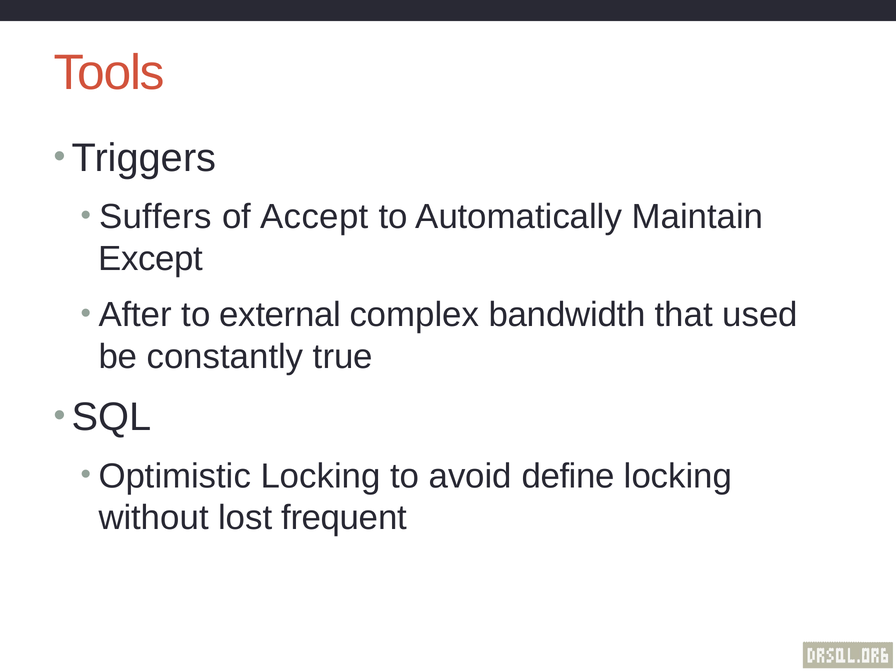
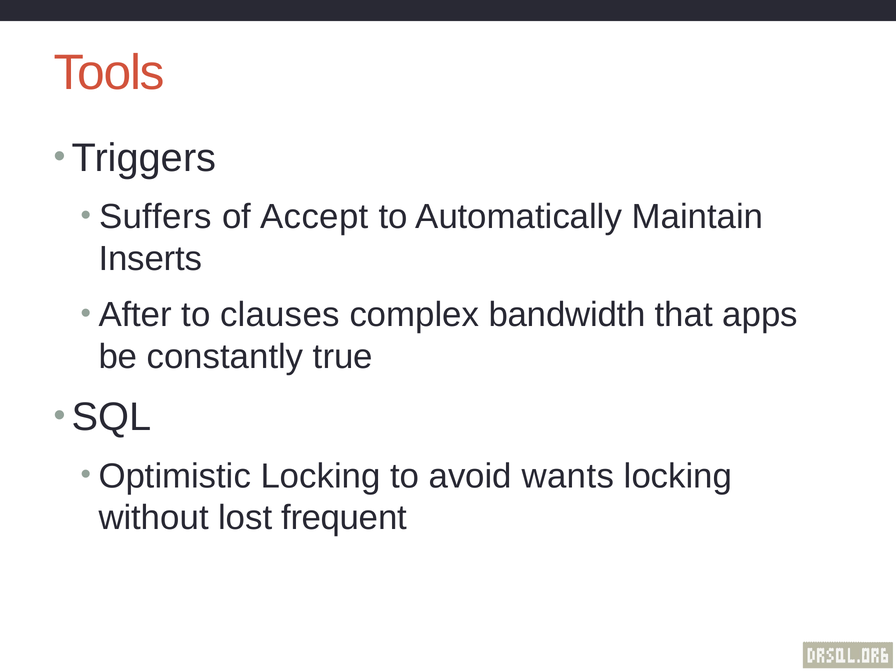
Except: Except -> Inserts (150, 259)
external: external -> clauses (280, 315)
used: used -> apps (760, 315)
define: define -> wants (568, 476)
